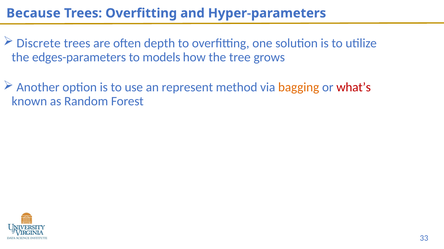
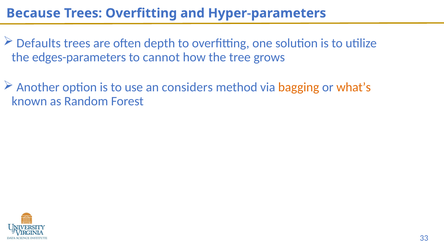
Discrete: Discrete -> Defaults (39, 43)
models: models -> cannot (161, 57)
represent: represent -> considers (187, 88)
what’s colour: red -> orange (354, 88)
